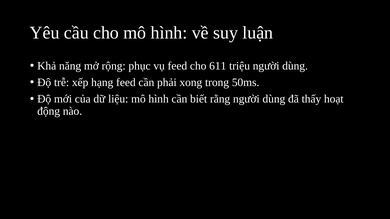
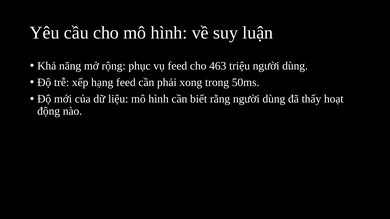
611: 611 -> 463 (218, 66)
